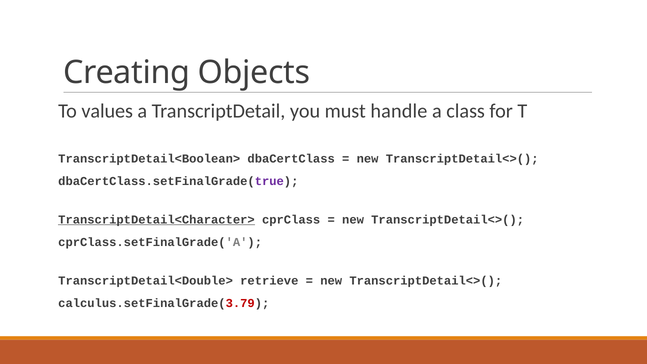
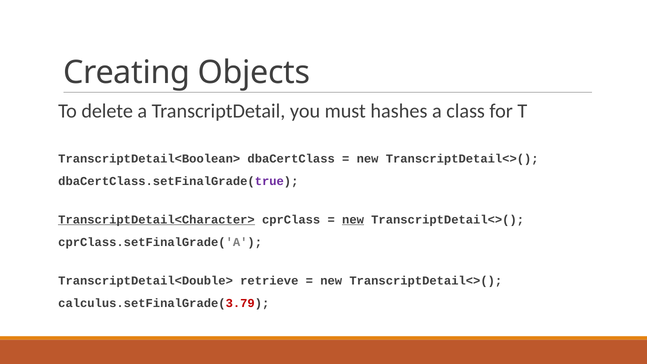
values: values -> delete (107, 111)
handle: handle -> hashes (399, 111)
new underline: none -> present (353, 220)
